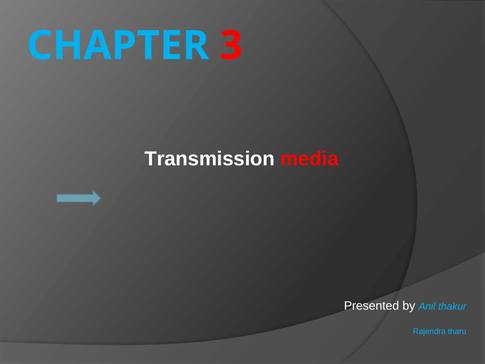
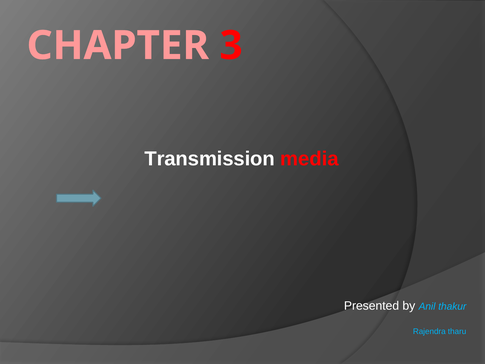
CHAPTER colour: light blue -> pink (118, 46)
